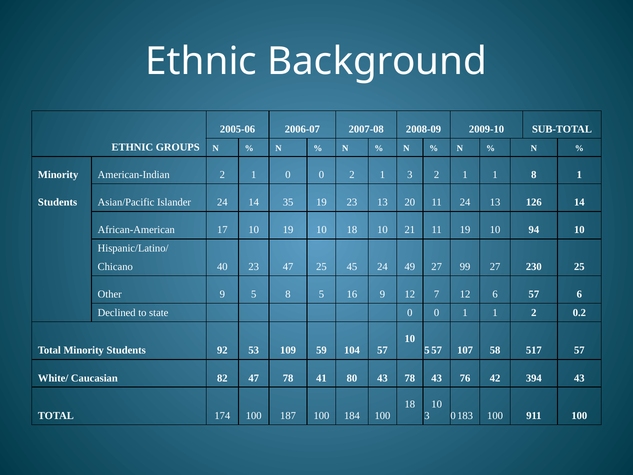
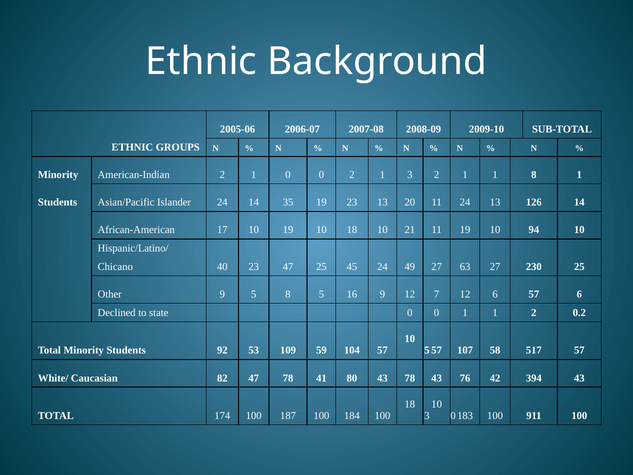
99: 99 -> 63 (465, 267)
